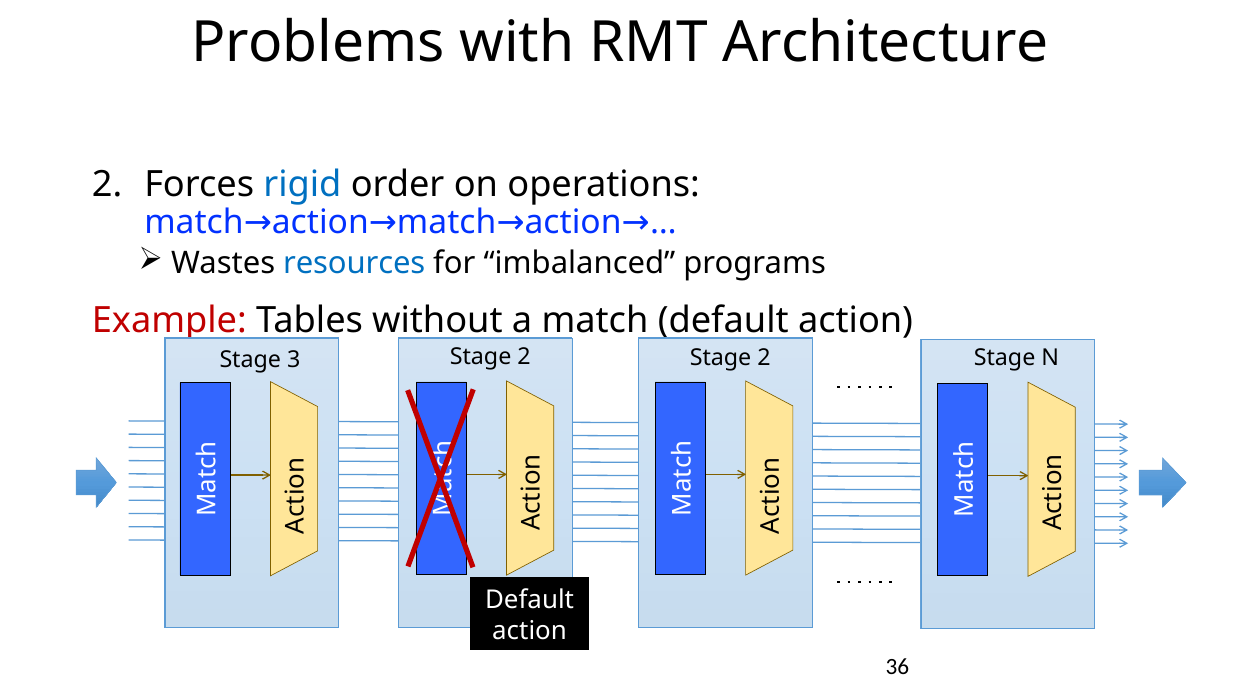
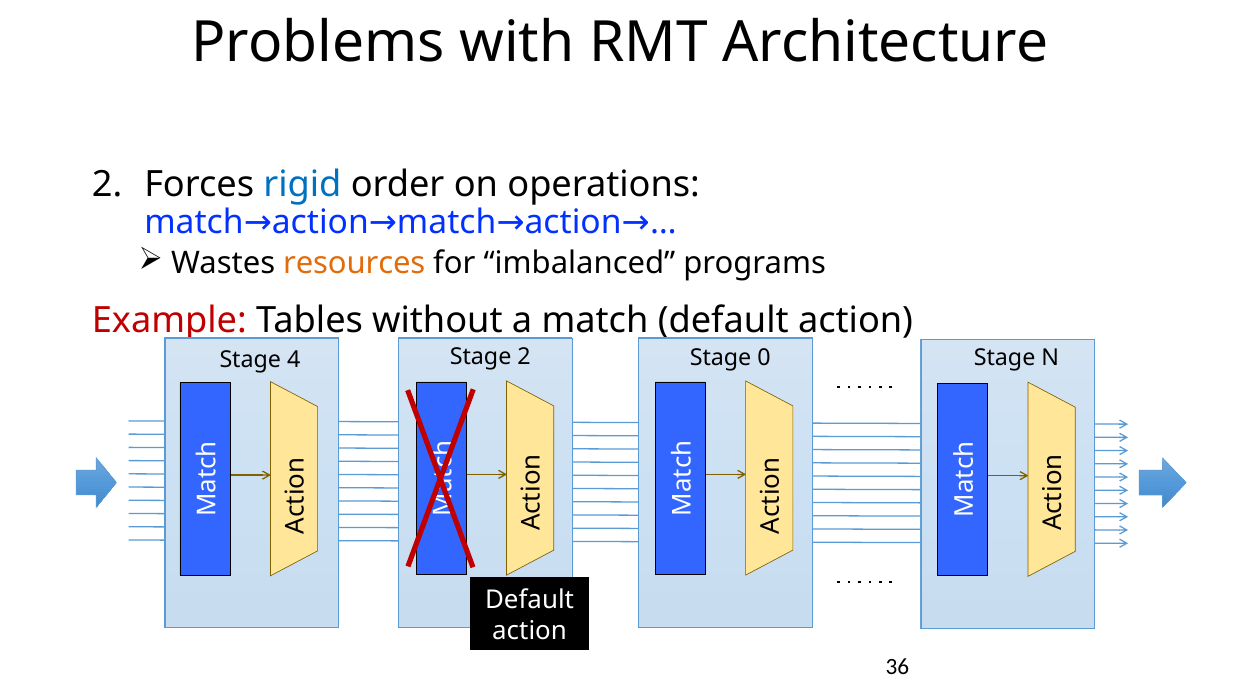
resources colour: blue -> orange (354, 264)
3: 3 -> 4 (294, 360)
2 Stage 2: 2 -> 0 (764, 358)
